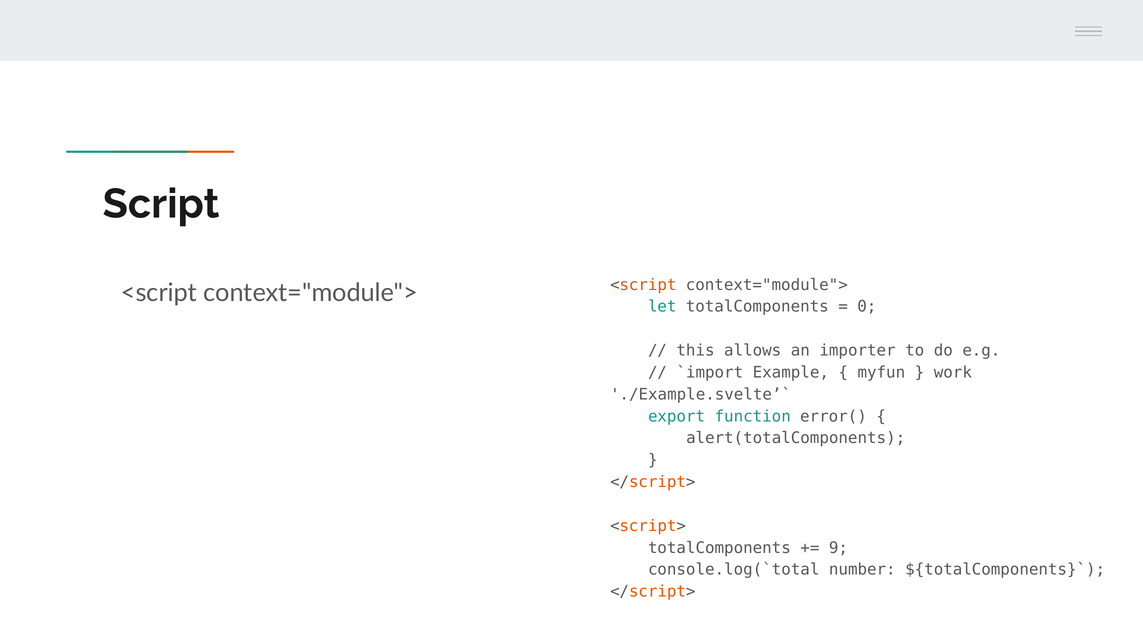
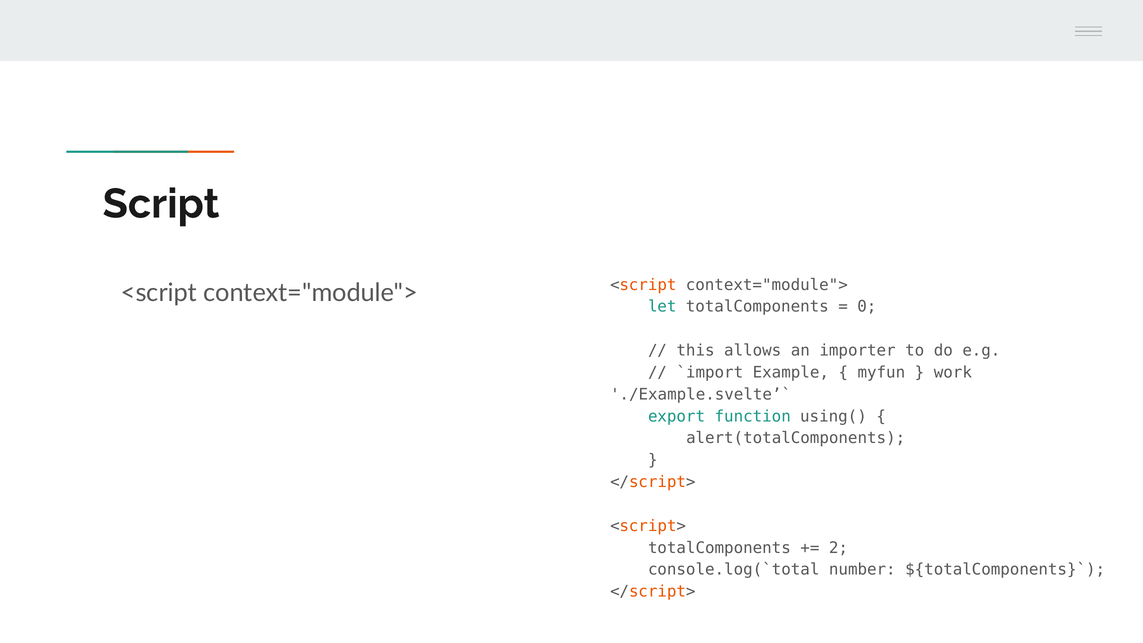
error(: error( -> using( (833, 416)
9: 9 -> 2 (838, 548)
